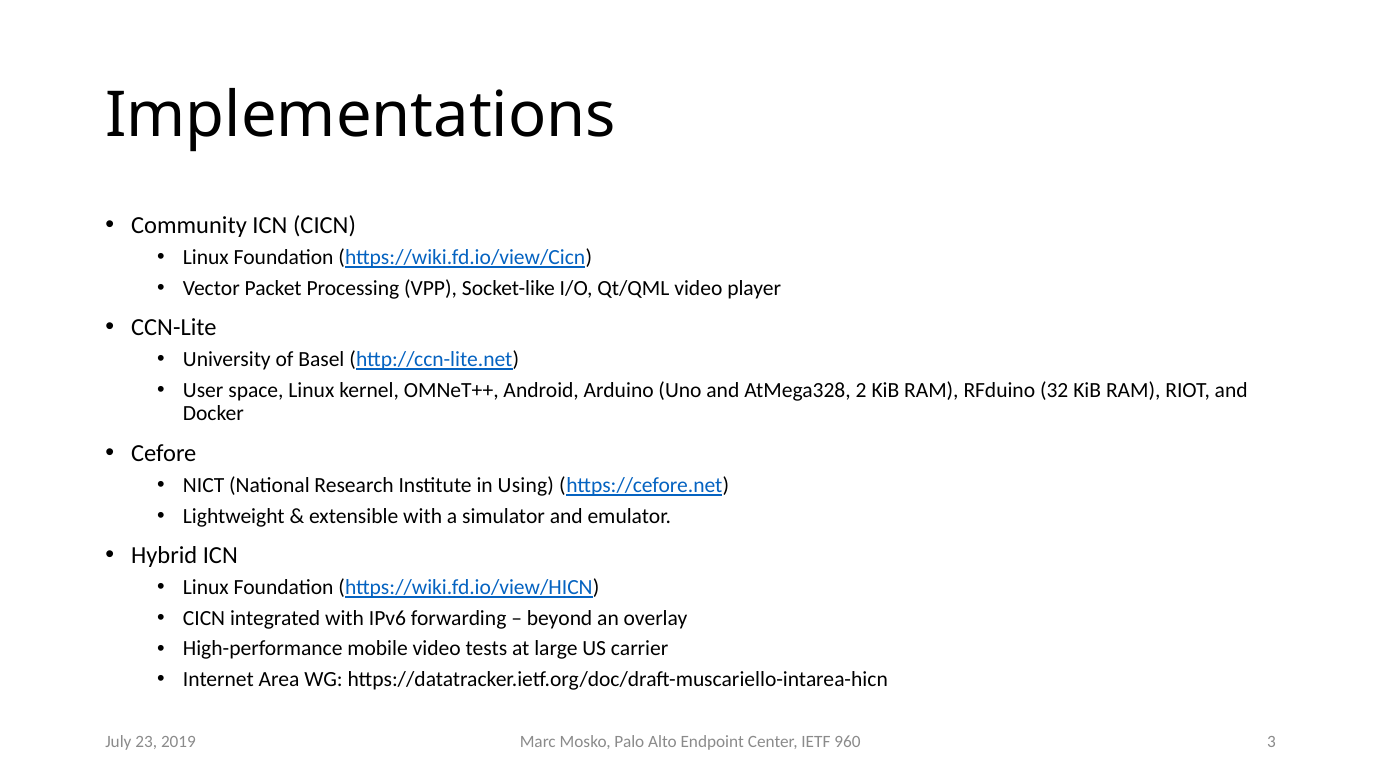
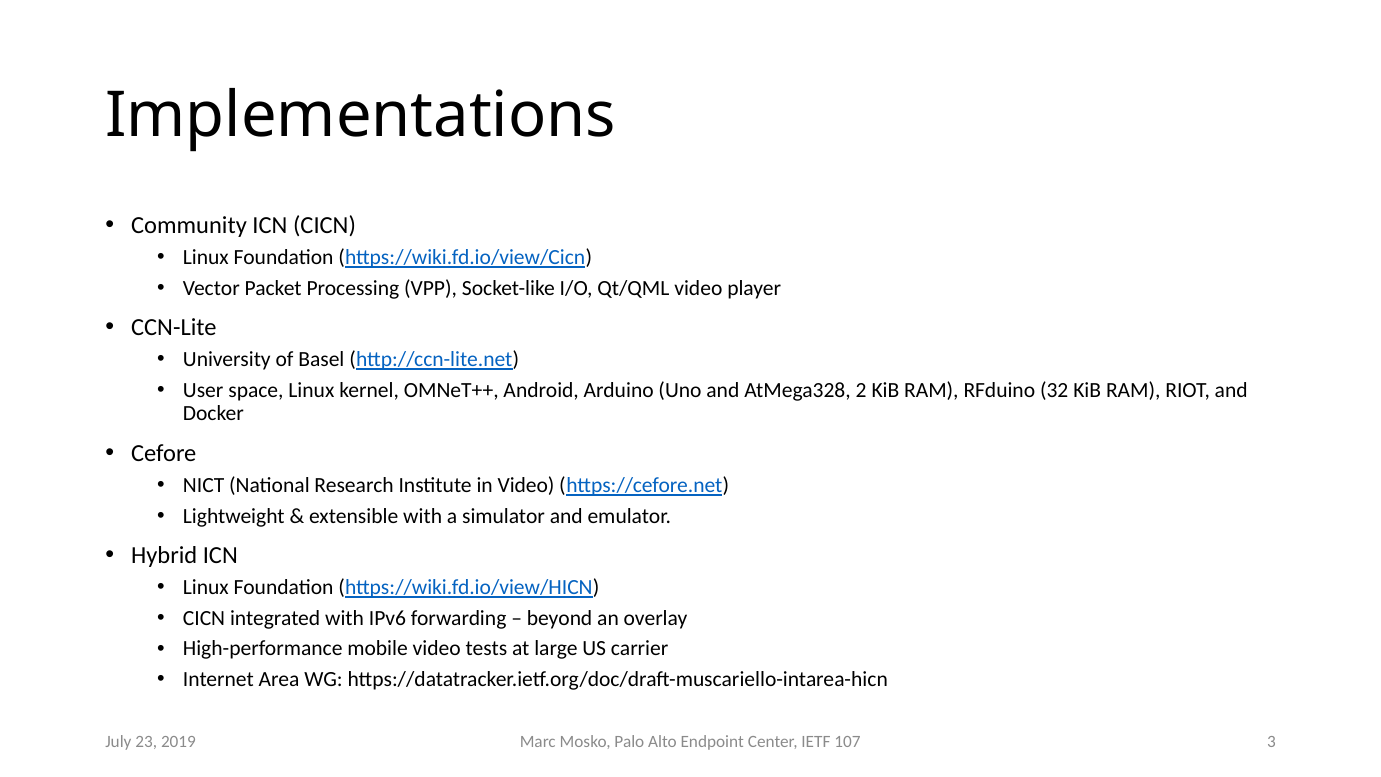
in Using: Using -> Video (526, 485)
960: 960 -> 107 (847, 742)
